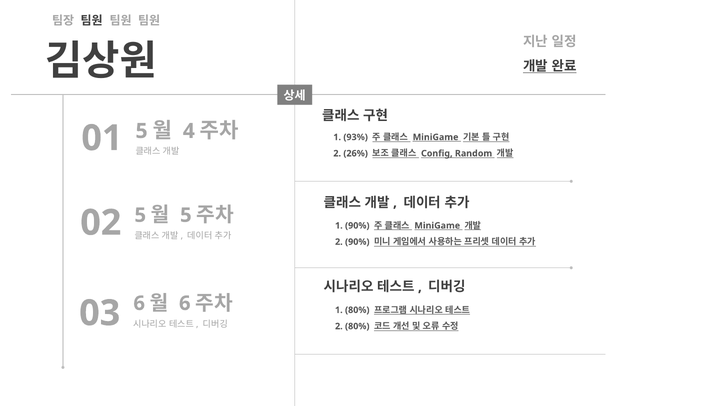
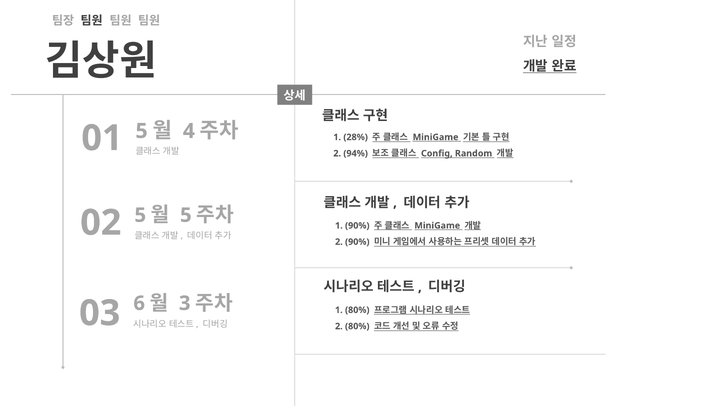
93%: 93% -> 28% (356, 137)
26%: 26% -> 94% (356, 153)
6: 6 -> 3 (185, 303)
